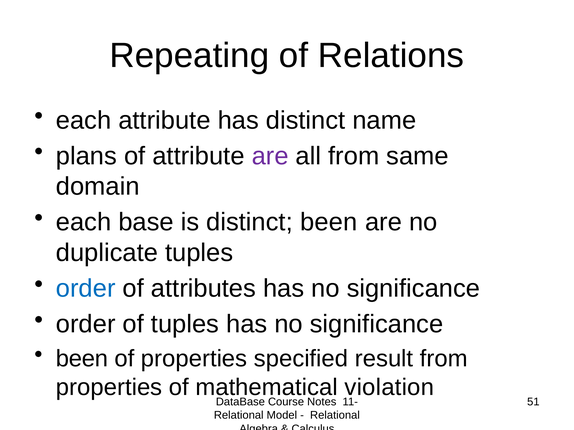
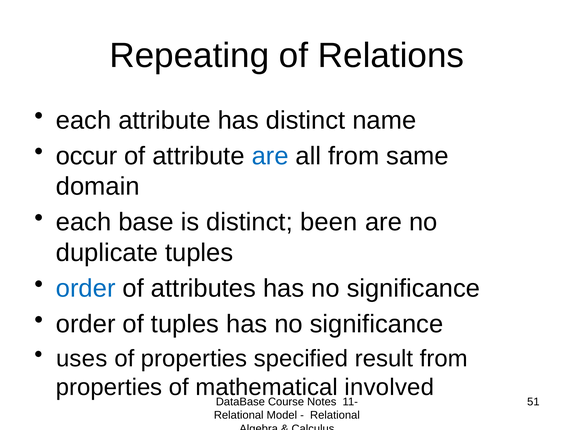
plans: plans -> occur (87, 156)
are colour: purple -> blue (270, 156)
been: been -> uses (82, 359)
violation: violation -> involved (389, 388)
